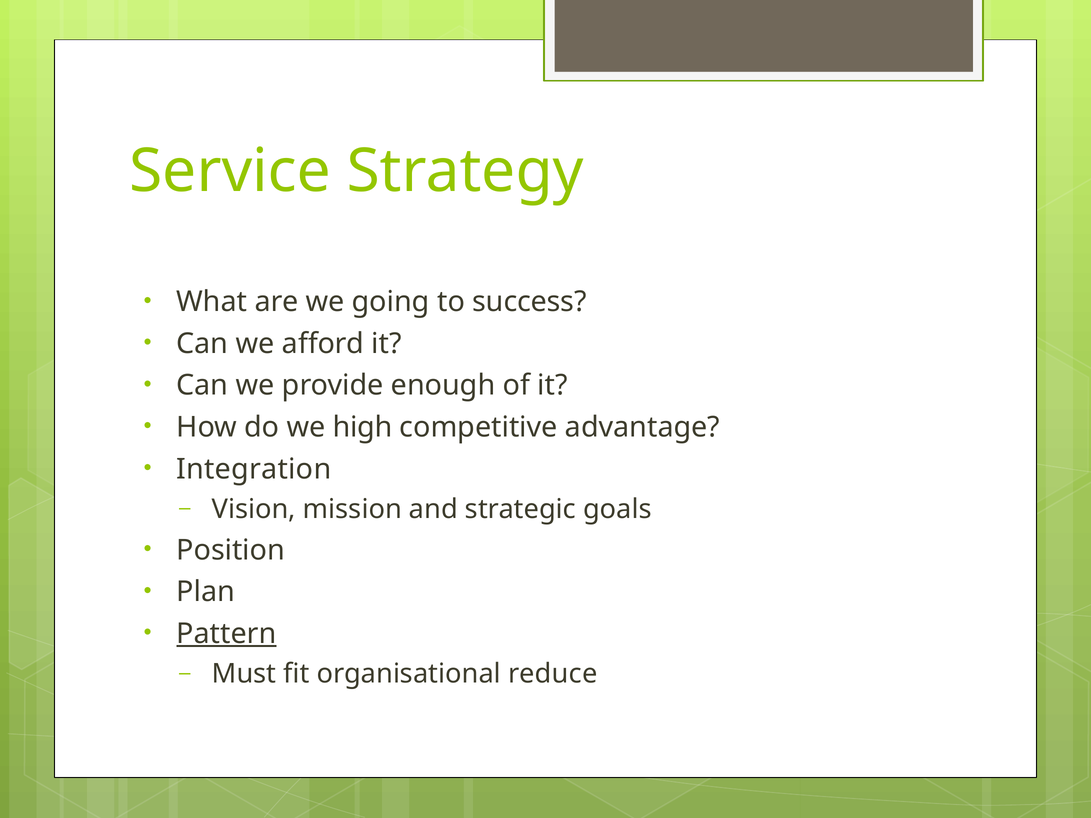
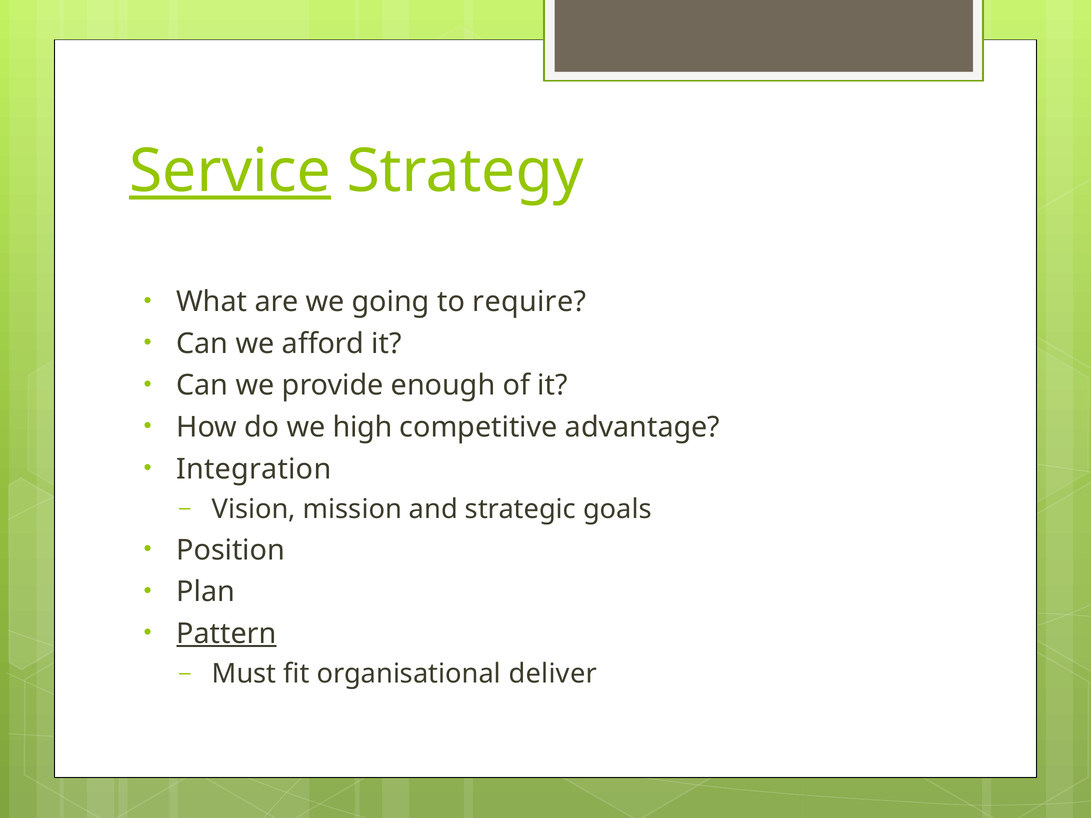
Service underline: none -> present (230, 171)
success: success -> require (529, 302)
reduce: reduce -> deliver (553, 674)
